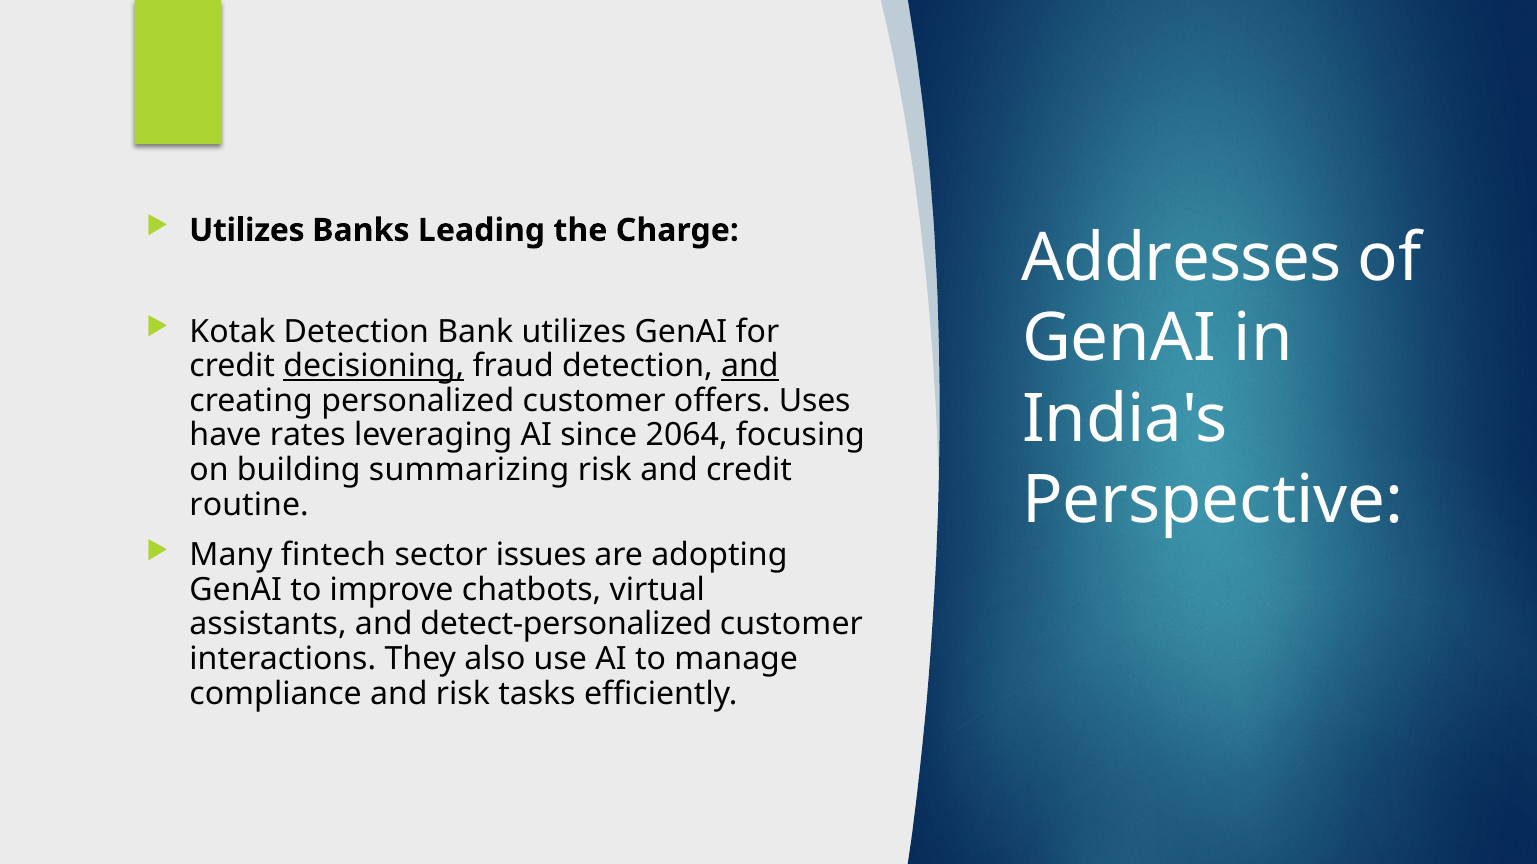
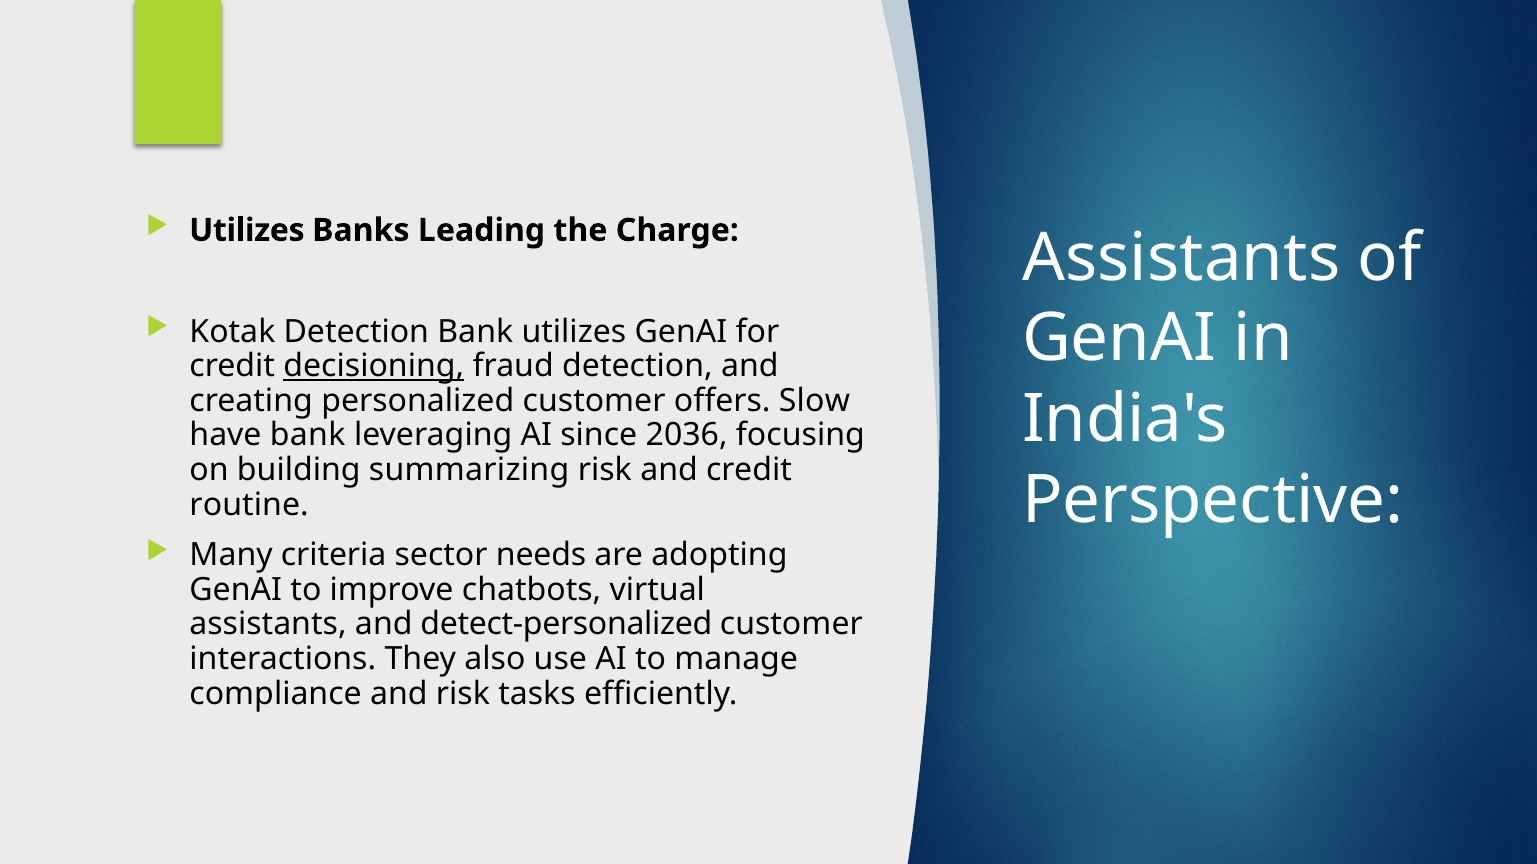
Addresses: Addresses -> Assistants (1181, 258)
and underline: present -> none (750, 366)
Uses: Uses -> Slow (814, 401)
have rates: rates -> bank (308, 436)
2064: 2064 -> 2036 (687, 436)
fintech: fintech -> criteria (334, 555)
issues: issues -> needs (541, 555)
